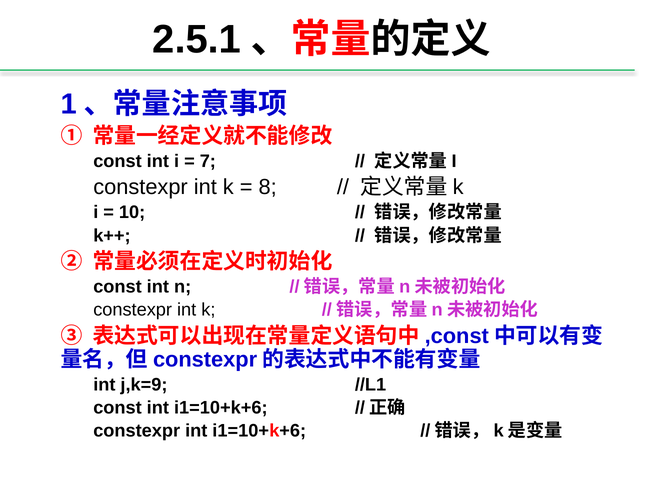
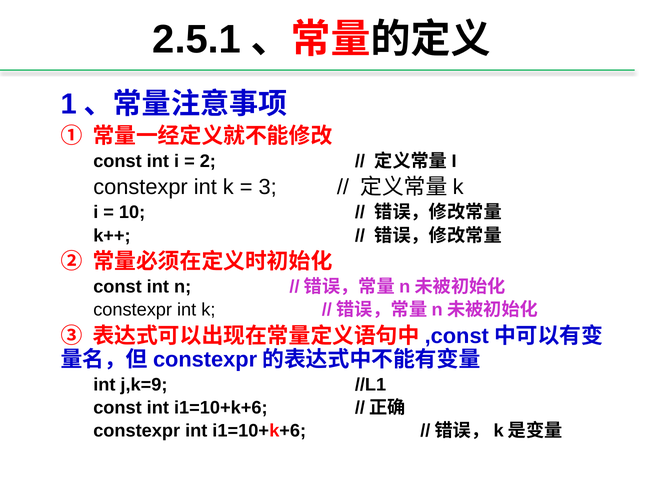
7: 7 -> 2 (208, 161)
8: 8 -> 3 (268, 187)
